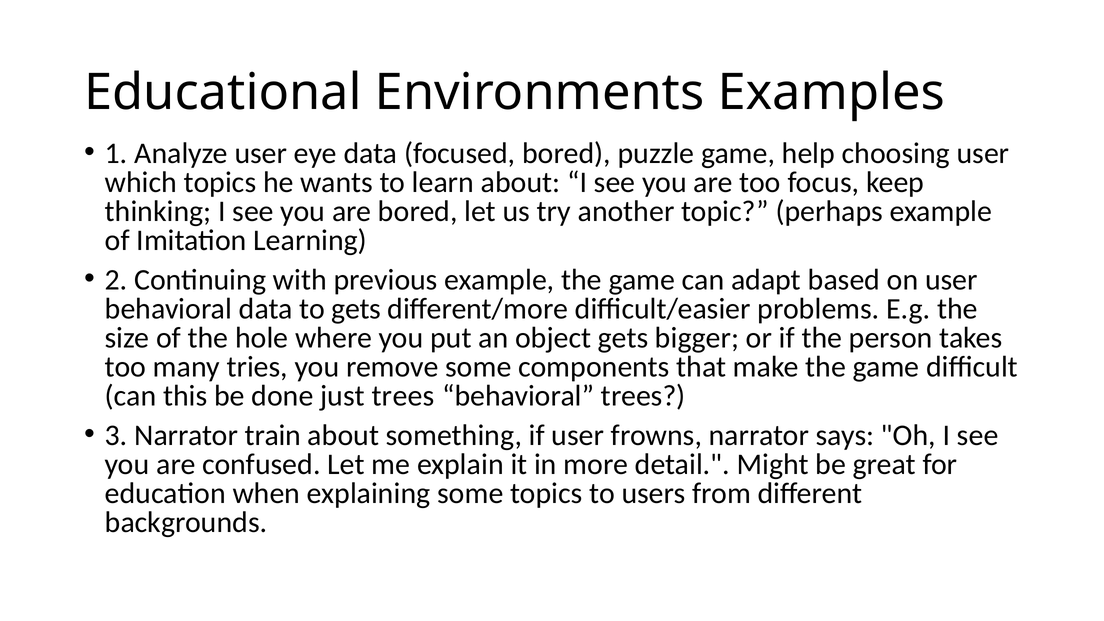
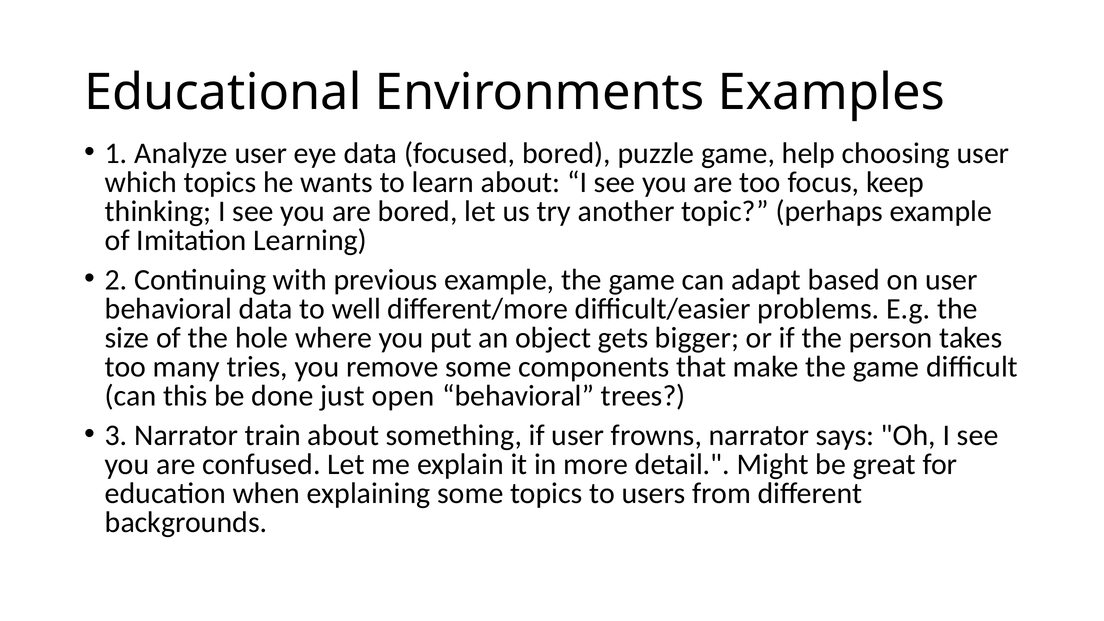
to gets: gets -> well (356, 309)
just trees: trees -> open (403, 396)
